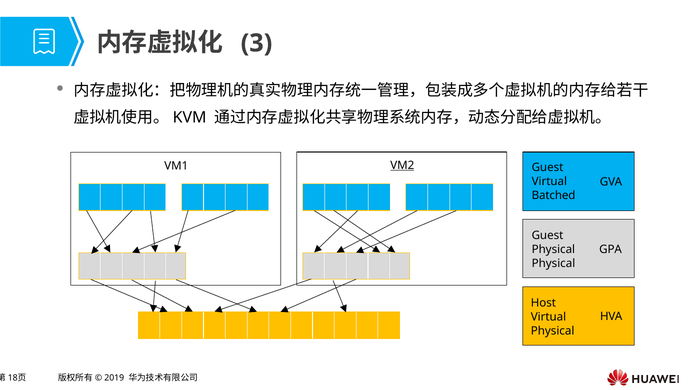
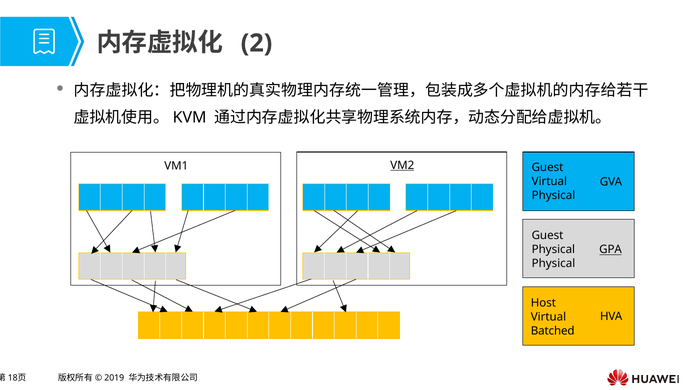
3: 3 -> 2 (256, 43)
Batched: Batched -> Physical (553, 196)
GPA underline: none -> present (611, 250)
Physical: Physical -> Batched (553, 331)
